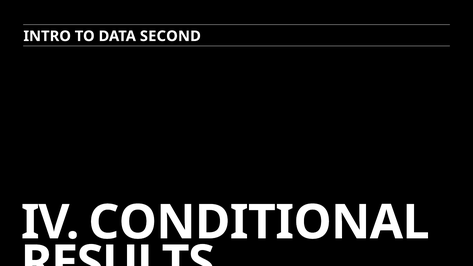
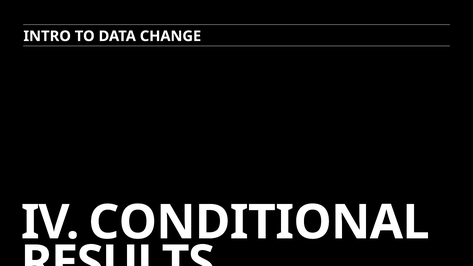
SECOND: SECOND -> CHANGE (170, 36)
